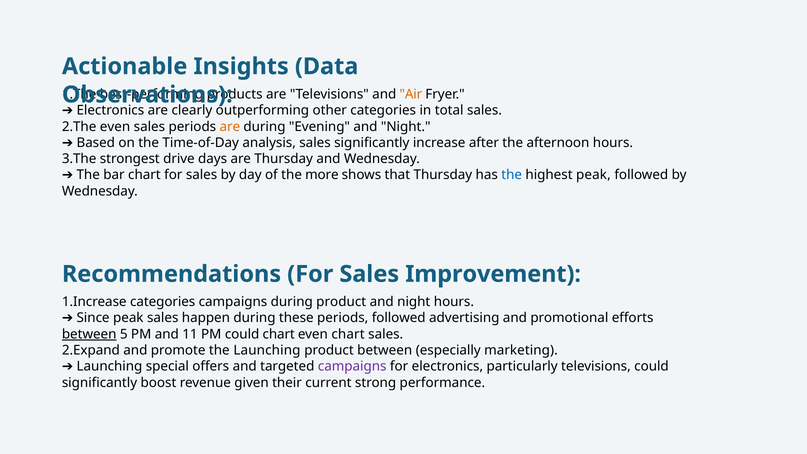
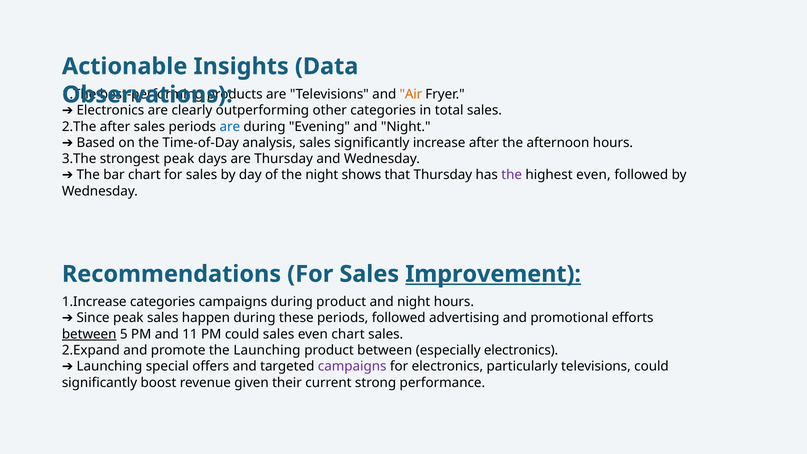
even: even -> after (115, 127)
are colour: orange -> blue (230, 127)
strongest drive: drive -> peak (179, 159)
the more: more -> night (322, 175)
the colour: blue -> purple (512, 175)
highest peak: peak -> even (593, 175)
Improvement underline: none -> present (493, 274)
could chart: chart -> sales (279, 334)
especially marketing: marketing -> electronics (521, 350)
